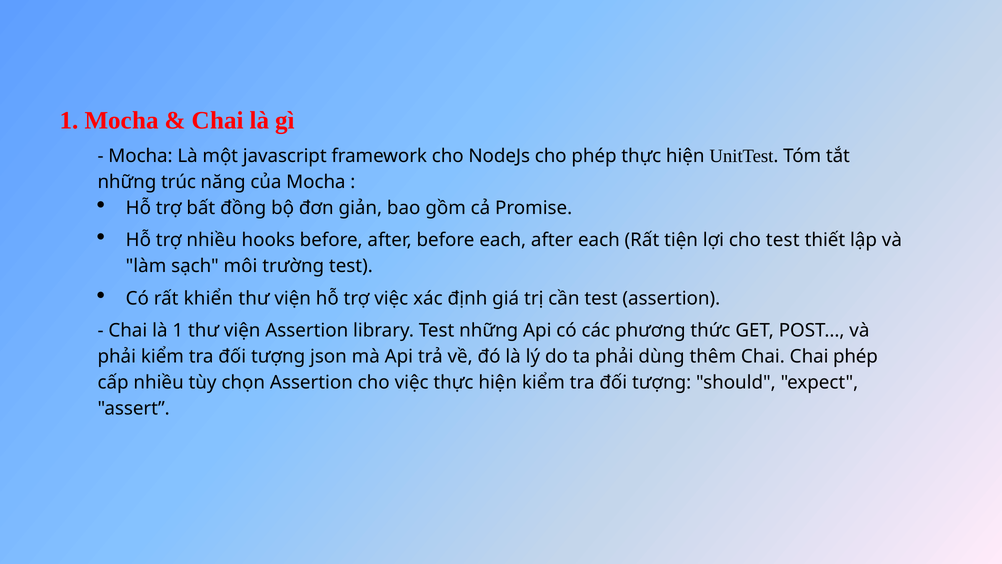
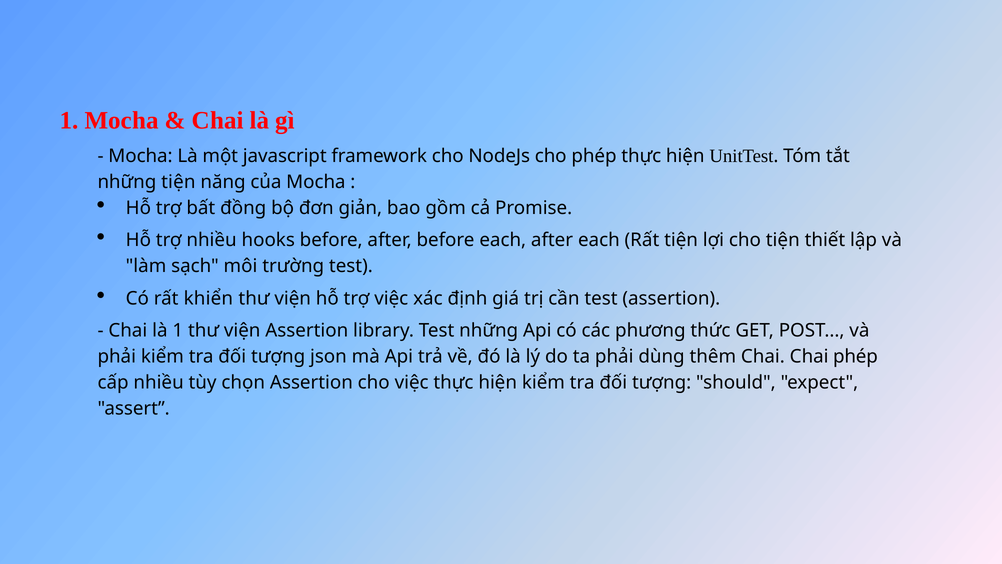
những trúc: trúc -> tiện (178, 182)
cho test: test -> tiện (783, 240)
